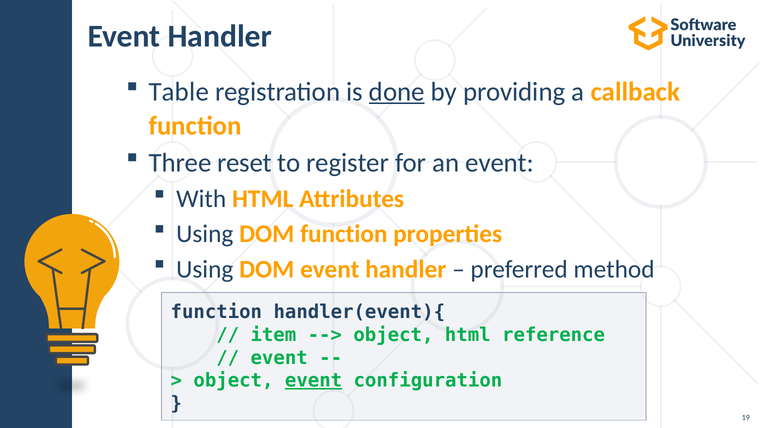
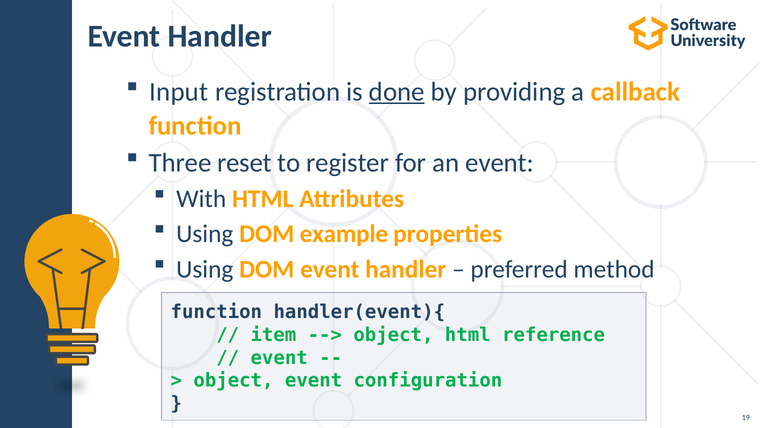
Table: Table -> Input (179, 92)
DOM function: function -> example (344, 234)
event underline: present -> none (314, 380)
